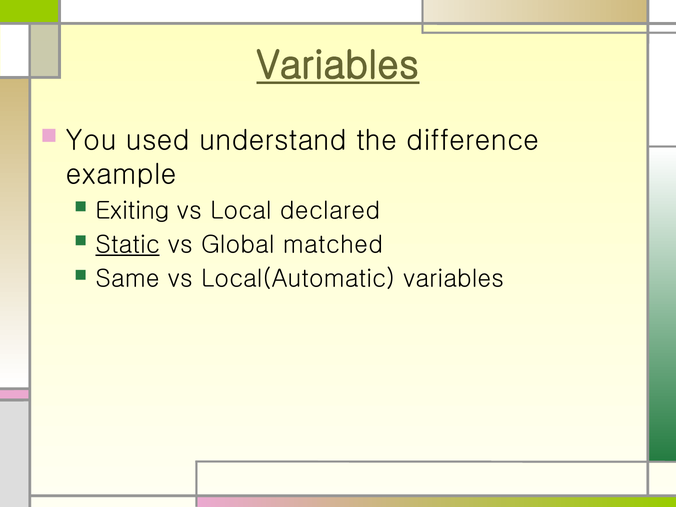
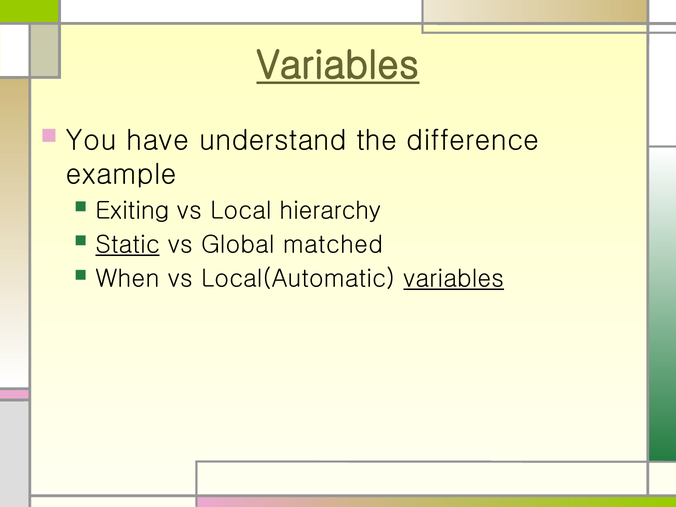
used: used -> have (158, 141)
declared: declared -> hierarchy (330, 211)
Same: Same -> When (128, 279)
variables underline: none -> present (454, 279)
